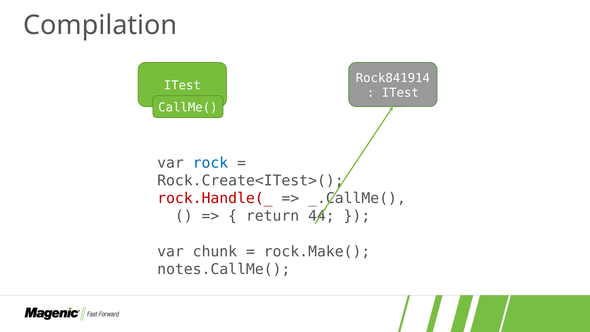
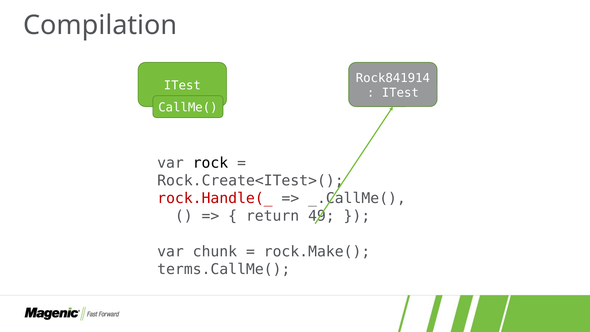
rock colour: blue -> black (210, 163)
44: 44 -> 49 (321, 216)
notes.CallMe(: notes.CallMe( -> terms.CallMe( (224, 269)
